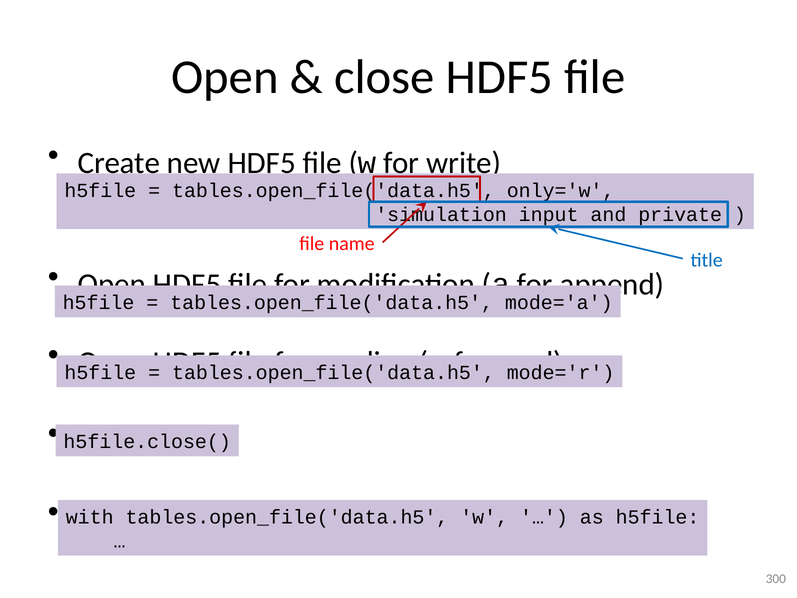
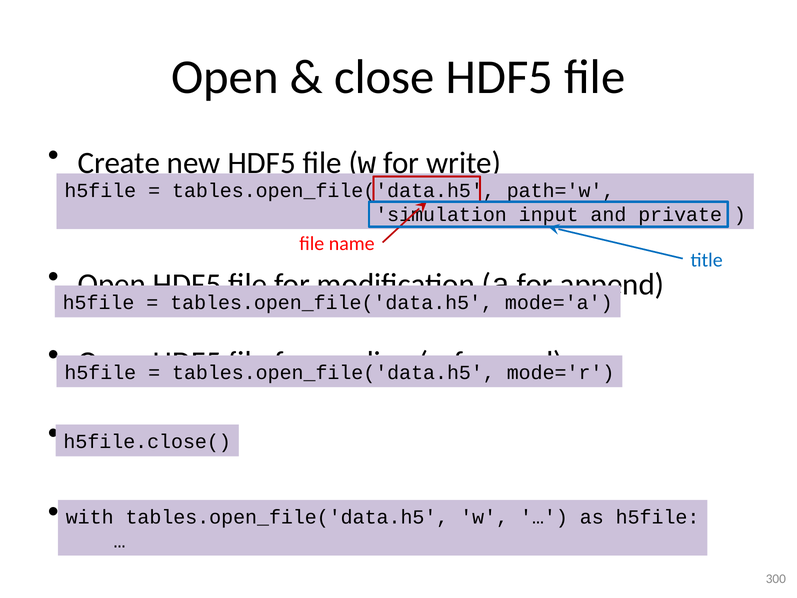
only='w: only='w -> path='w (561, 191)
